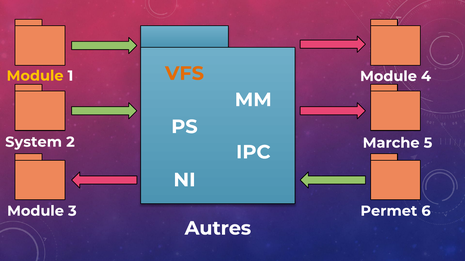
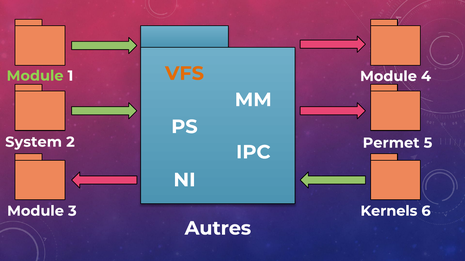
Module colour: yellow -> light green (35, 76)
Marche: Marche -> Permet (391, 143)
Permet: Permet -> Kernels (389, 211)
